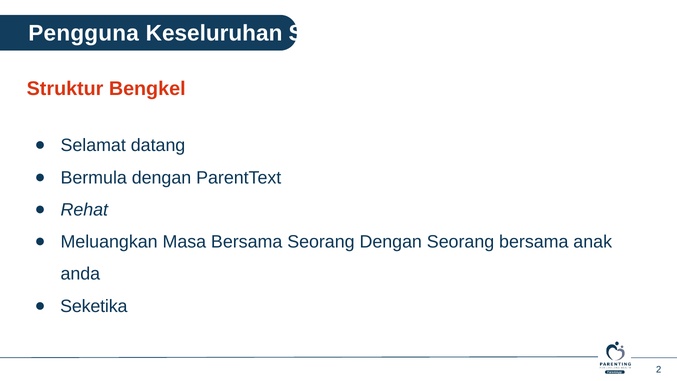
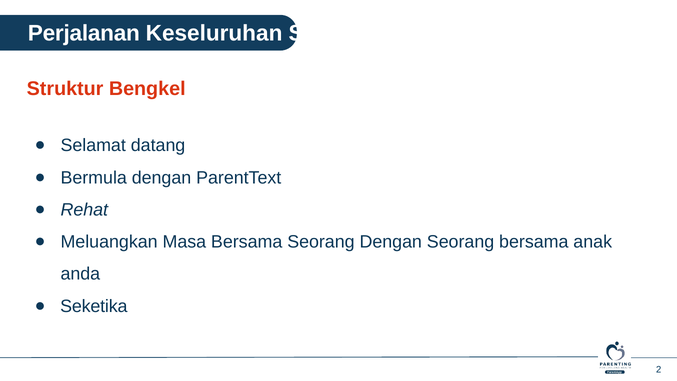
Pengguna: Pengguna -> Perjalanan (84, 33)
